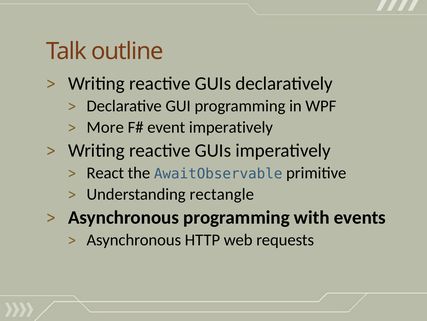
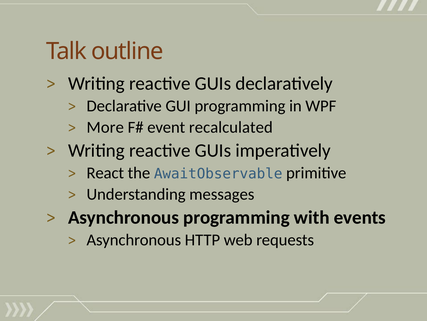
event imperatively: imperatively -> recalculated (231, 127)
rectangle: rectangle -> messages (222, 194)
